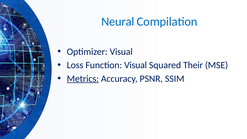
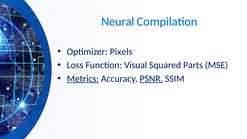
Optimizer Visual: Visual -> Pixels (121, 52)
Their: Their -> Parts (193, 65)
PSNR underline: none -> present (151, 79)
